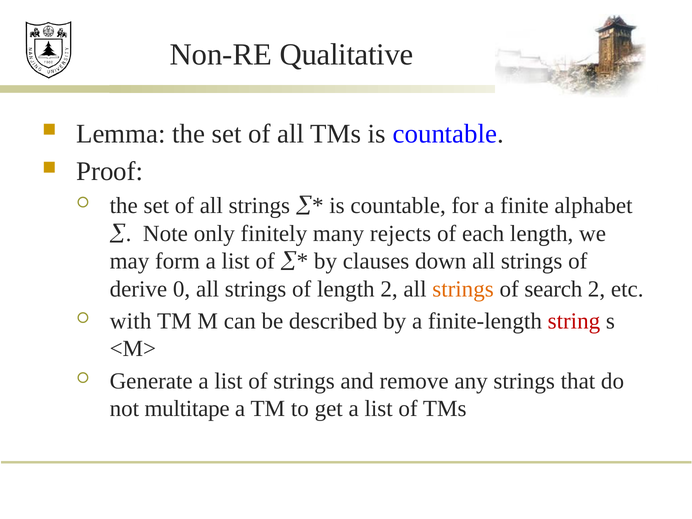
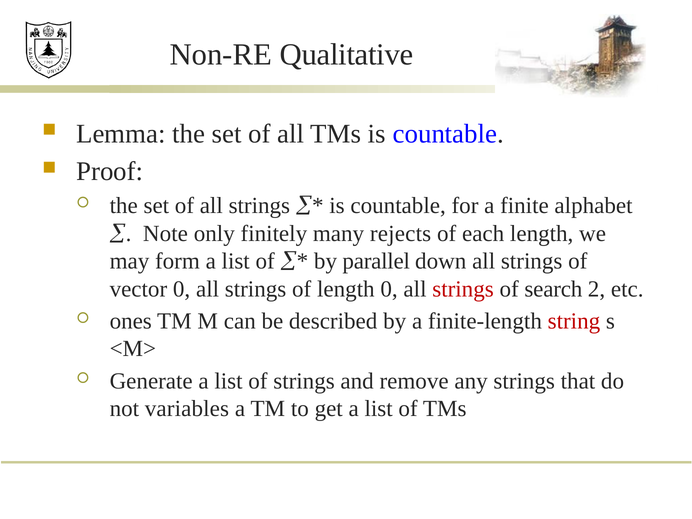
clauses: clauses -> parallel (376, 261)
derive: derive -> vector (138, 289)
length 2: 2 -> 0 (389, 289)
strings colour: orange -> red (463, 289)
with: with -> ones (131, 321)
multitape: multitape -> variables (187, 409)
